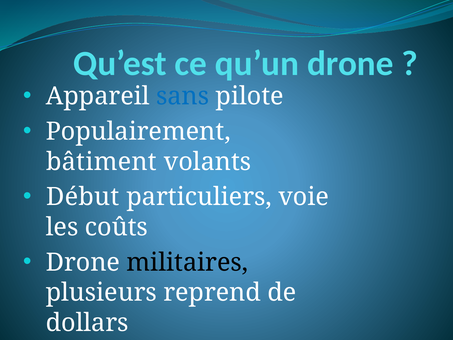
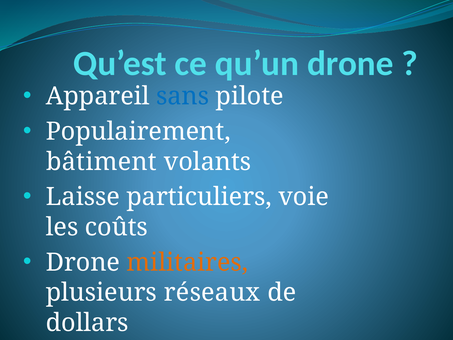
Début: Début -> Laisse (83, 197)
militaires colour: black -> orange (187, 262)
reprend: reprend -> réseaux (212, 292)
